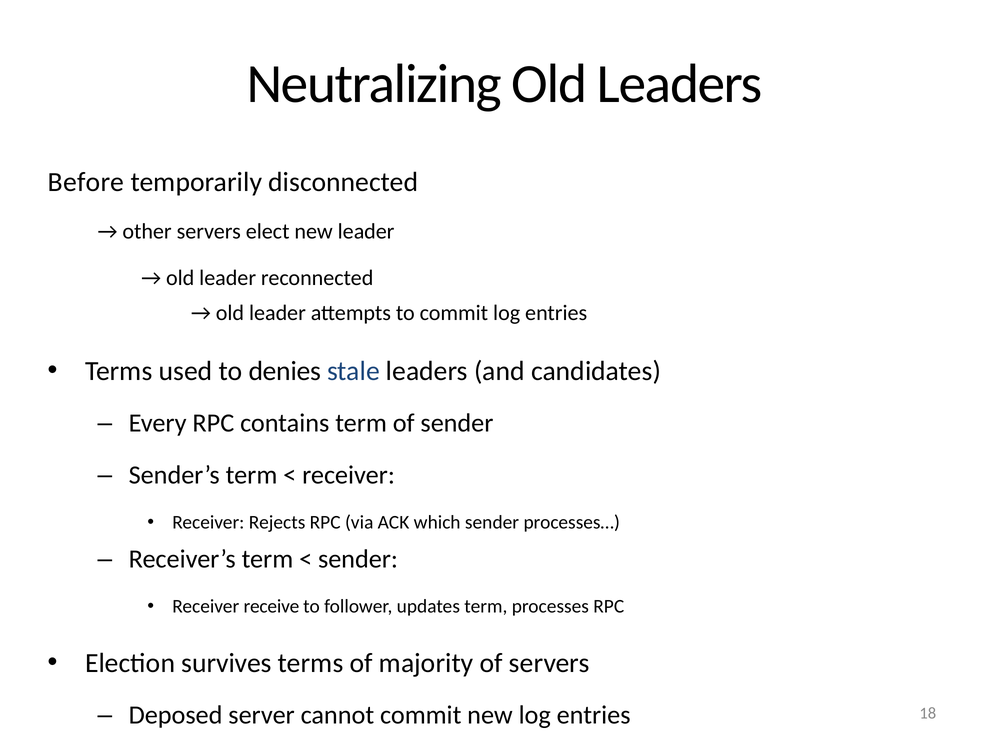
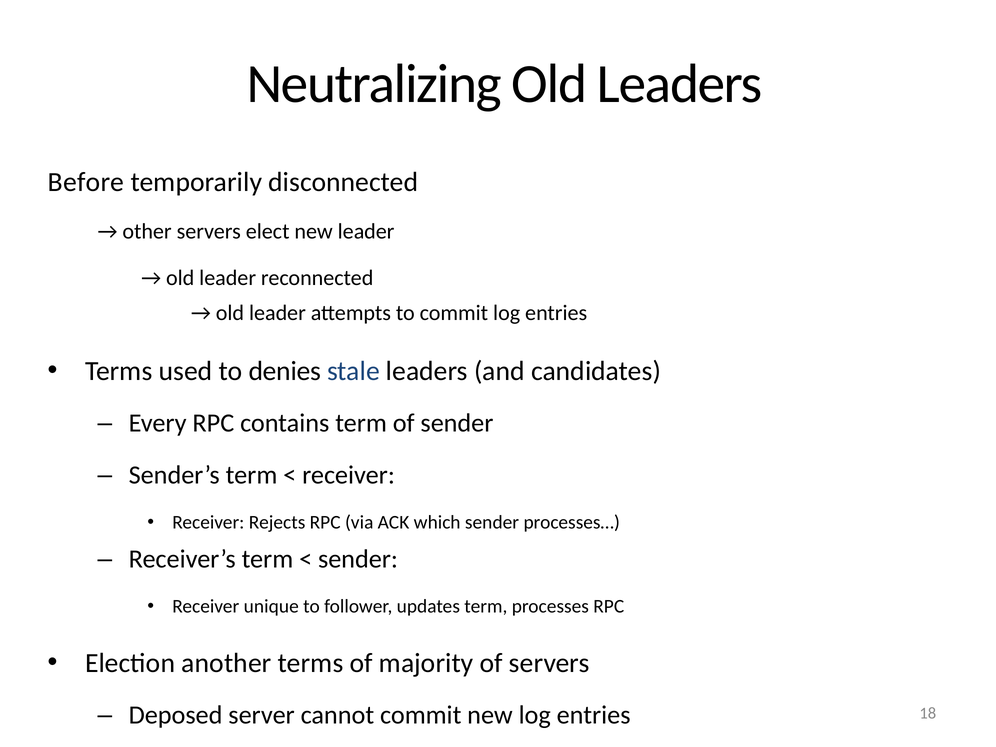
receive: receive -> unique (271, 606)
survives: survives -> another (226, 663)
